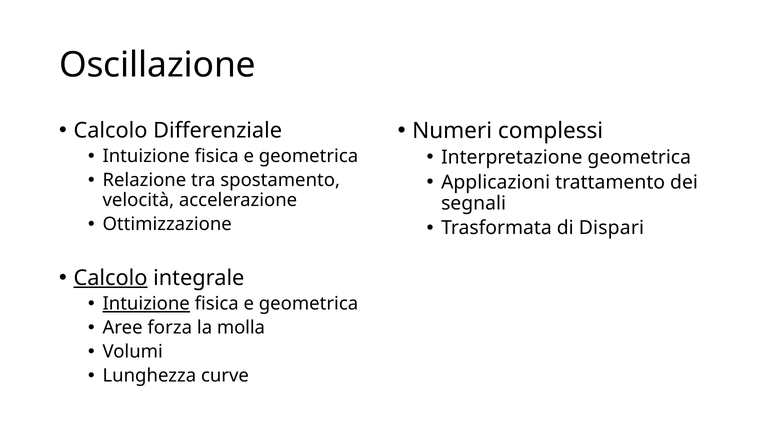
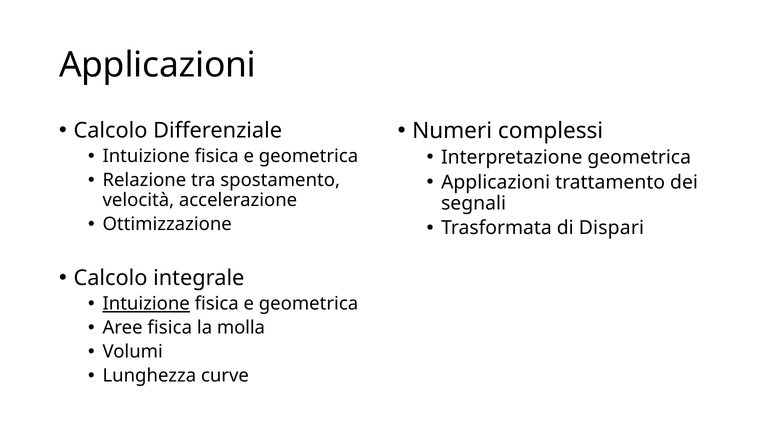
Oscillazione: Oscillazione -> Applicazioni (158, 65)
Calcolo underline: present -> none (111, 278)
Aree forza: forza -> fisica (170, 328)
